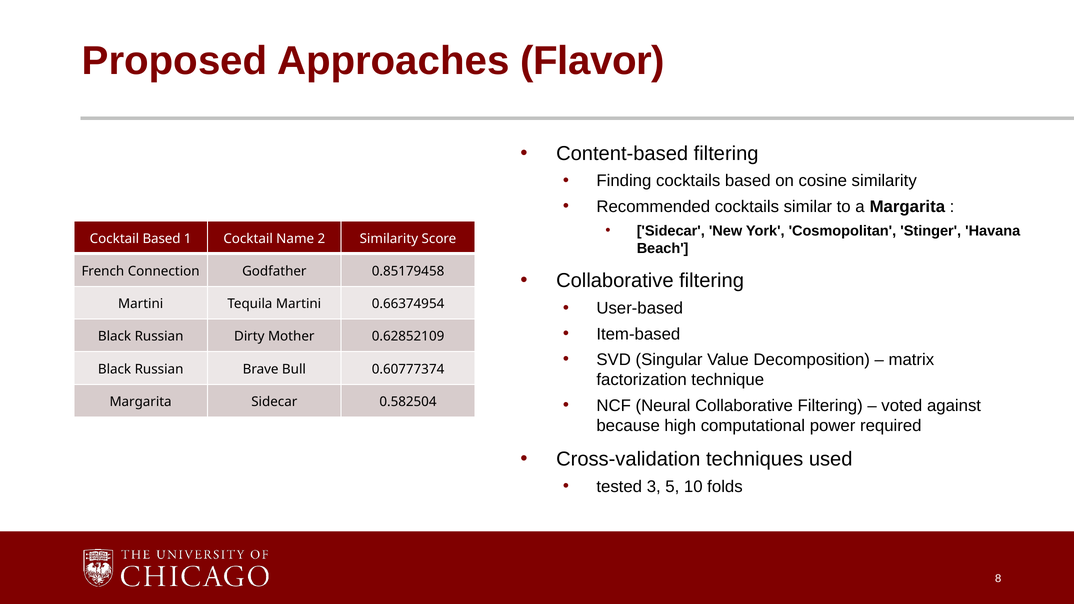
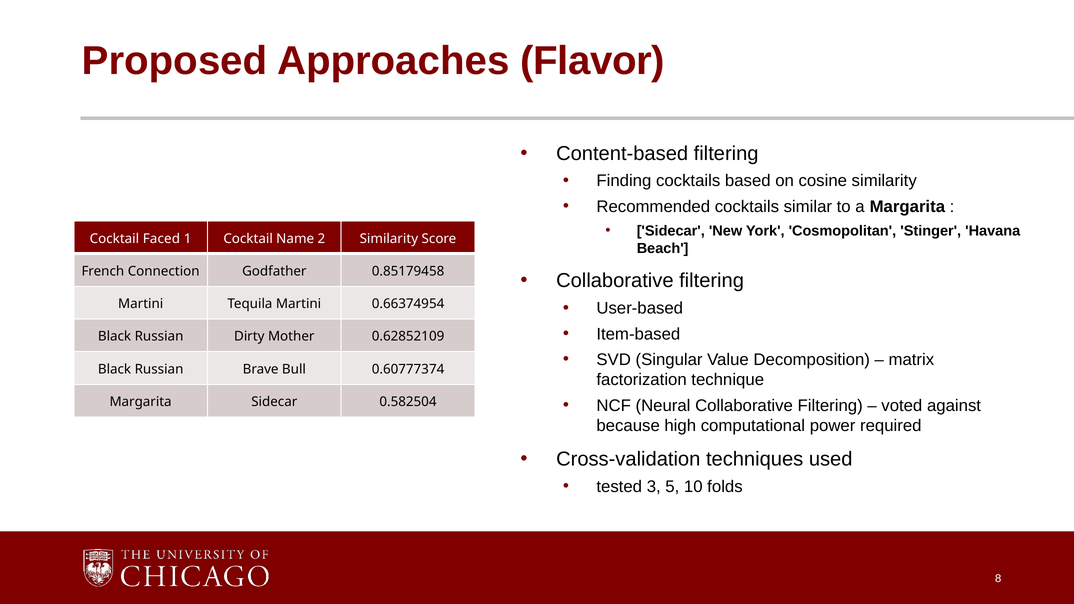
Cocktail Based: Based -> Faced (161, 239)
